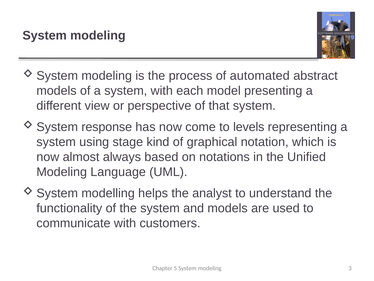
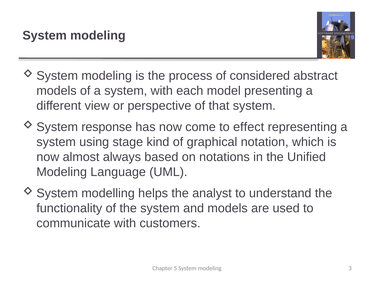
automated: automated -> considered (260, 76)
levels: levels -> effect (249, 127)
